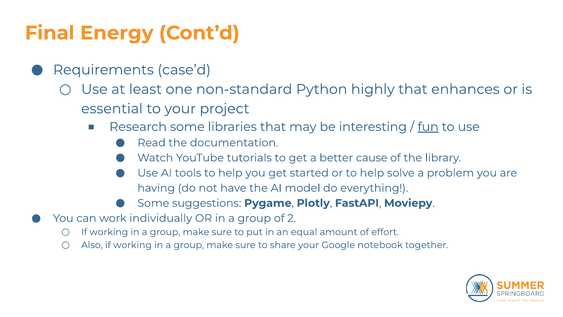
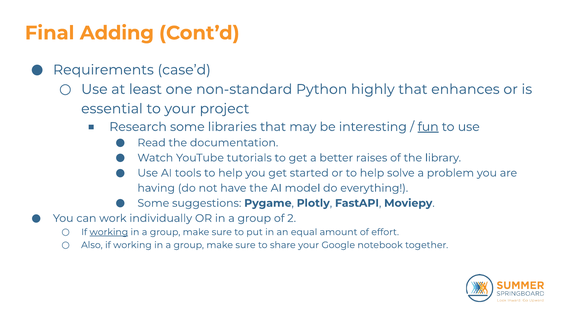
Energy: Energy -> Adding (117, 33)
cause: cause -> raises (372, 158)
working underline: none -> present (109, 232)
